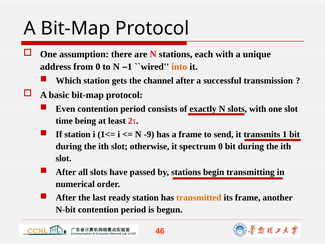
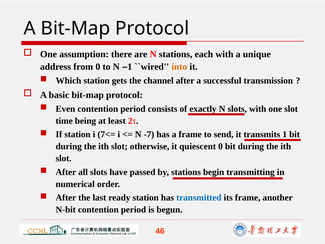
1<=: 1<= -> 7<= (106, 134)
-9: -9 -> -7 (149, 134)
spectrum: spectrum -> quiescent (198, 146)
transmitted colour: orange -> blue (199, 198)
